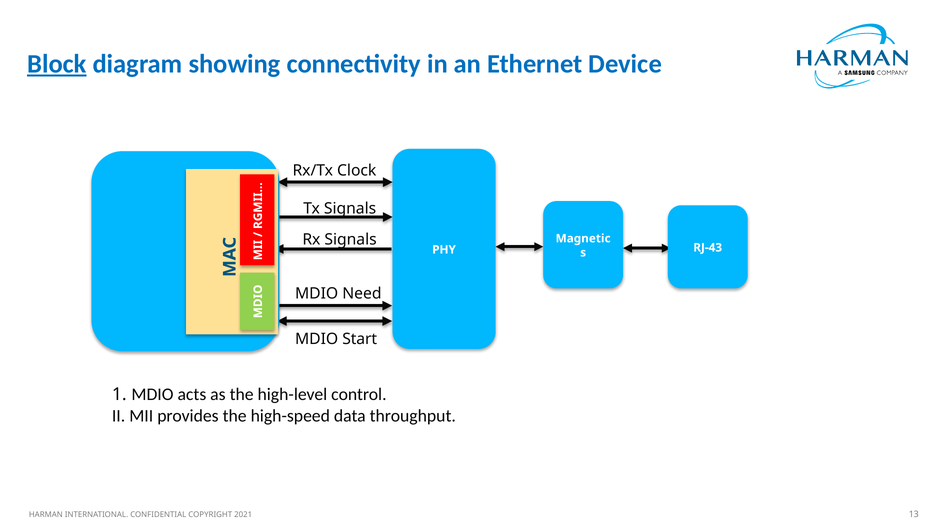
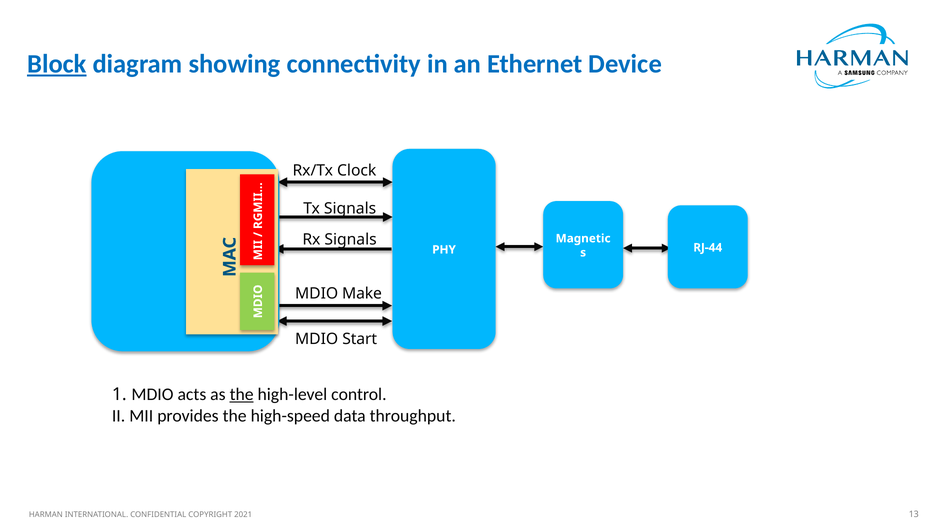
RJ-43: RJ-43 -> RJ-44 (708, 247)
Need: Need -> Make (362, 293)
the underline: none -> present (242, 394)
